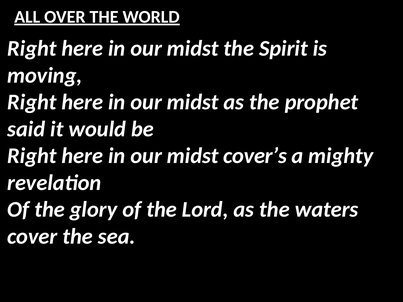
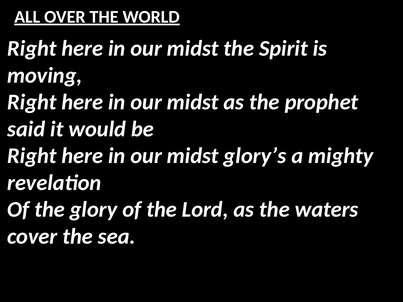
cover’s: cover’s -> glory’s (255, 156)
